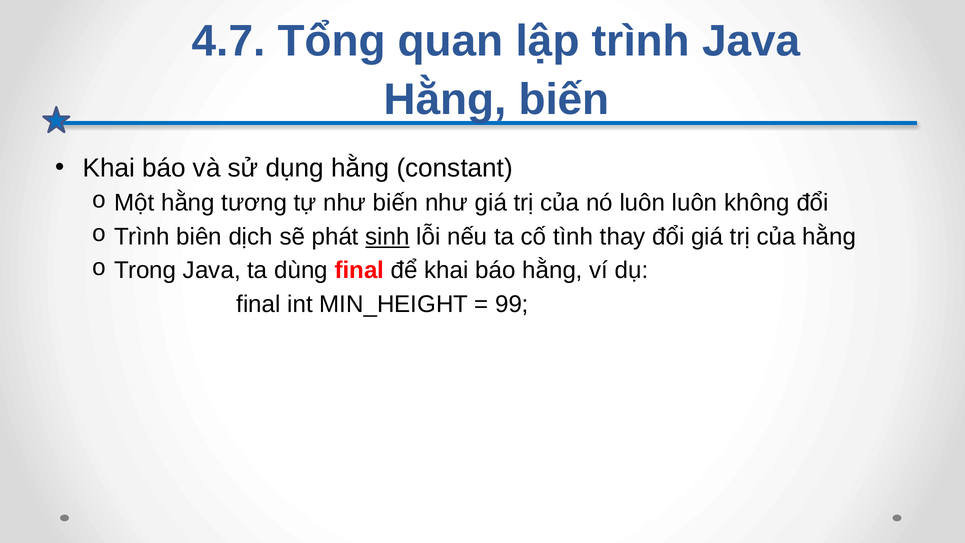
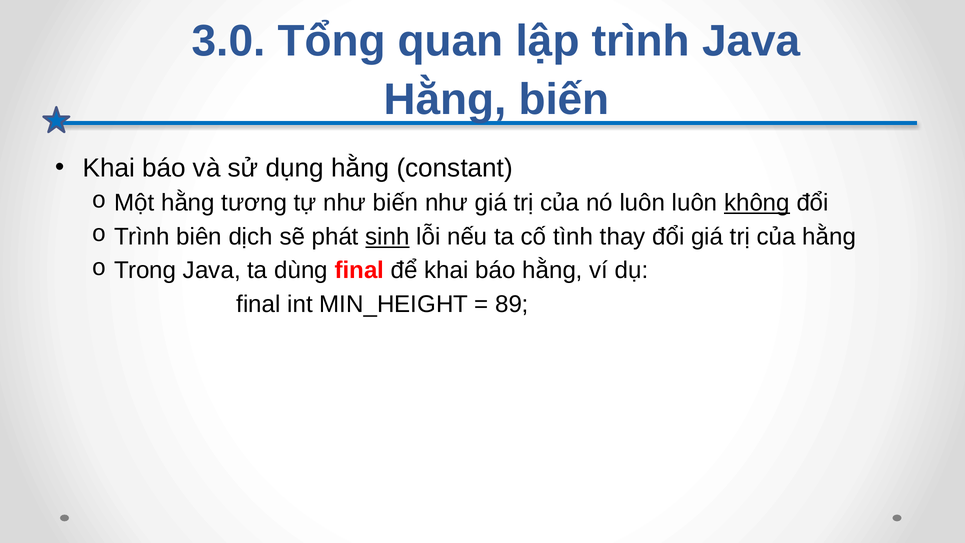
4.7: 4.7 -> 3.0 (229, 41)
không underline: none -> present (757, 203)
99: 99 -> 89 (512, 304)
